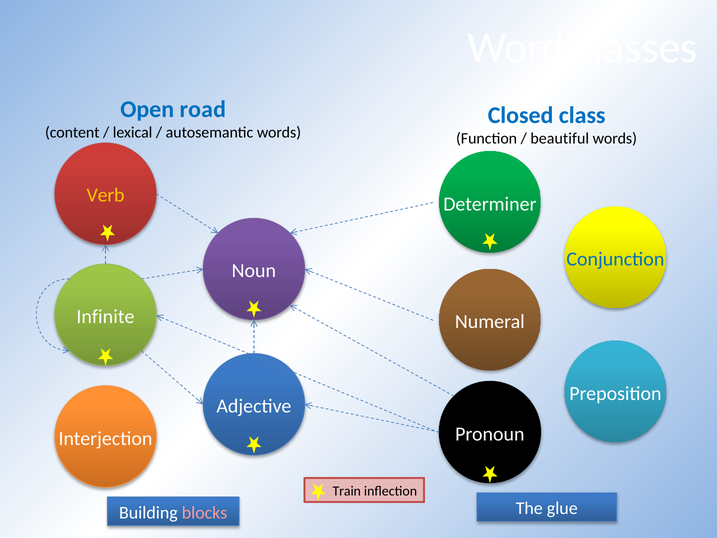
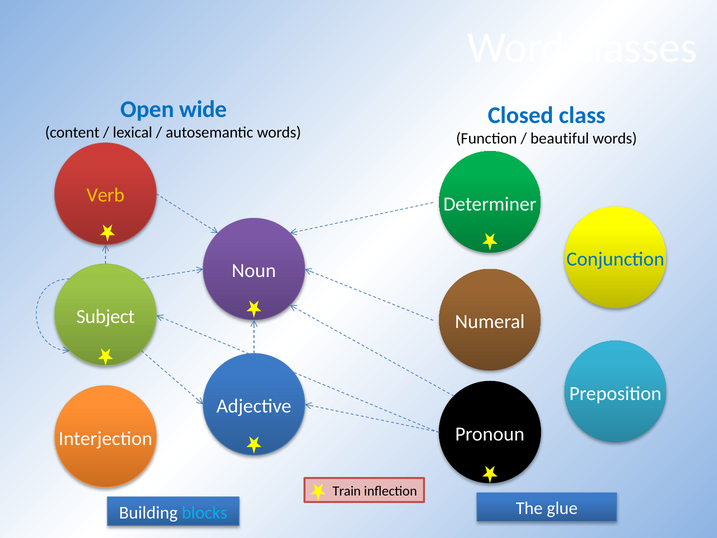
road: road -> wide (203, 109)
Infinite: Infinite -> Subject (106, 317)
blocks colour: pink -> light blue (205, 512)
